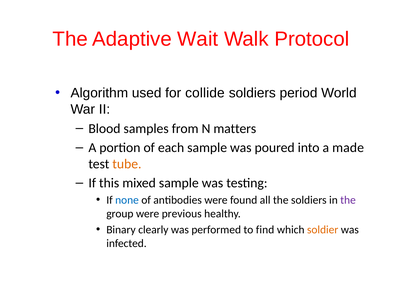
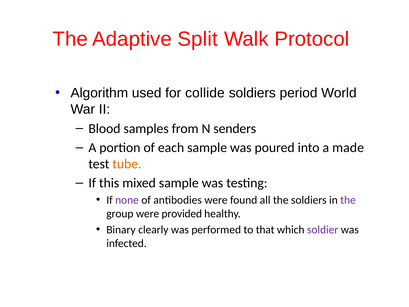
Wait: Wait -> Split (198, 39)
matters: matters -> senders (235, 128)
none colour: blue -> purple (127, 200)
previous: previous -> provided (182, 214)
find: find -> that (265, 230)
soldier colour: orange -> purple (323, 230)
